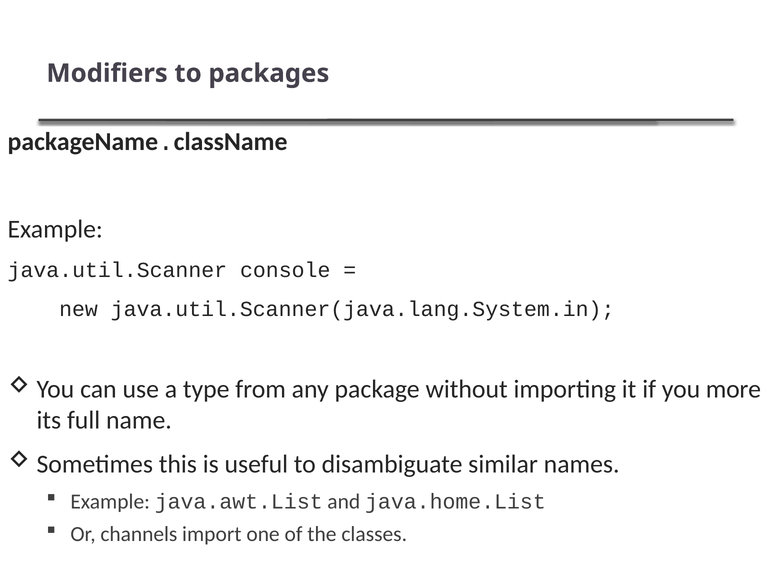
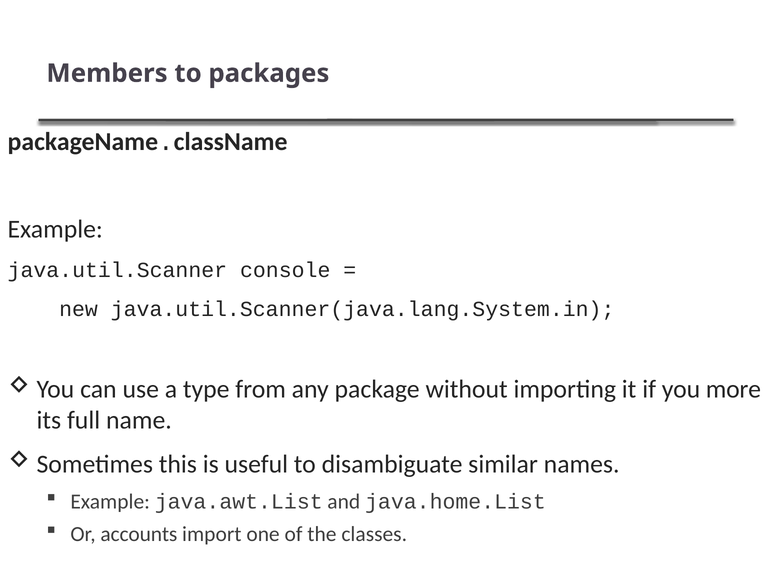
Modifiers: Modifiers -> Members (107, 73)
channels: channels -> accounts (139, 534)
